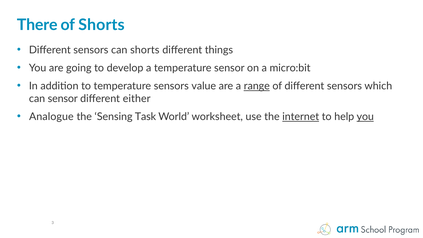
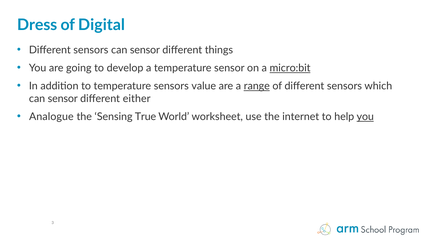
There: There -> Dress (37, 25)
of Shorts: Shorts -> Digital (101, 25)
sensors can shorts: shorts -> sensor (145, 50)
micro:bit underline: none -> present (290, 68)
Task: Task -> True (145, 117)
internet underline: present -> none (301, 117)
